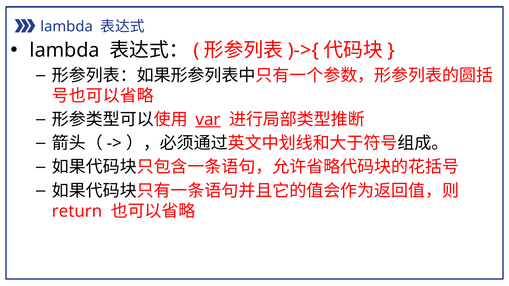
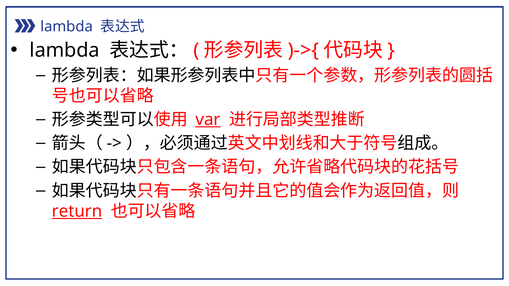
return underline: none -> present (77, 211)
